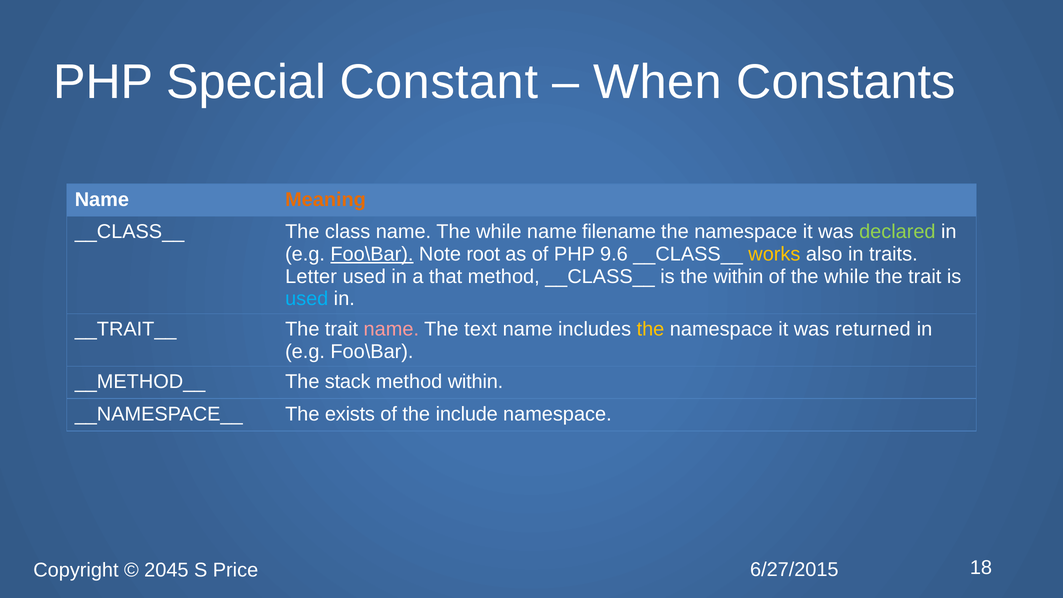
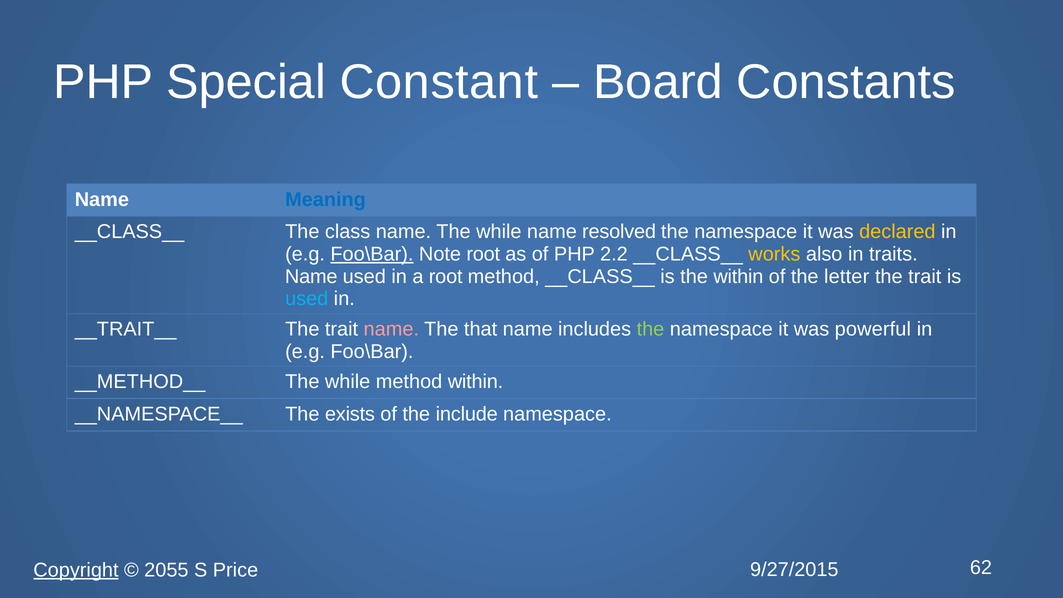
When: When -> Board (658, 82)
Meaning colour: orange -> blue (325, 199)
filename: filename -> resolved (619, 232)
declared colour: light green -> yellow (897, 232)
9.6: 9.6 -> 2.2 (614, 254)
Letter: Letter -> Name (311, 276)
a that: that -> root (446, 276)
of the while: while -> letter (847, 276)
text: text -> that (481, 329)
the colour: yellow -> light green (650, 329)
returned: returned -> powerful (873, 329)
stack: stack -> while (348, 382)
6/27/2015: 6/27/2015 -> 9/27/2015 (794, 570)
Copyright underline: none -> present (76, 570)
2045: 2045 -> 2055 (166, 570)
18: 18 -> 62 (981, 568)
